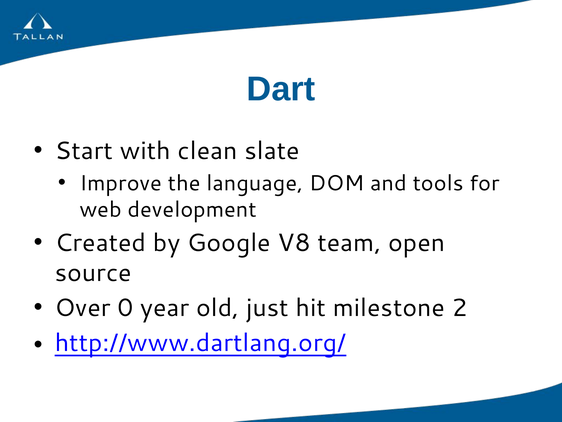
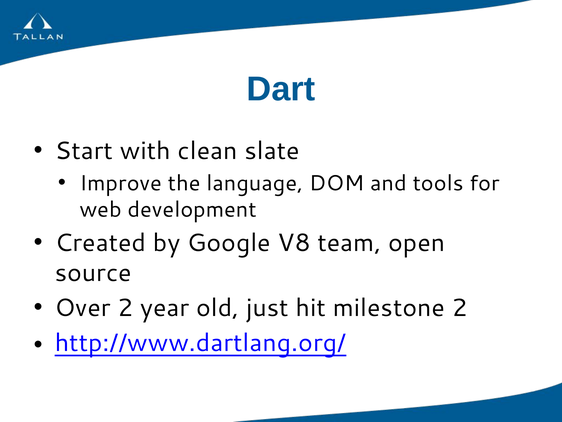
Over 0: 0 -> 2 (125, 307)
